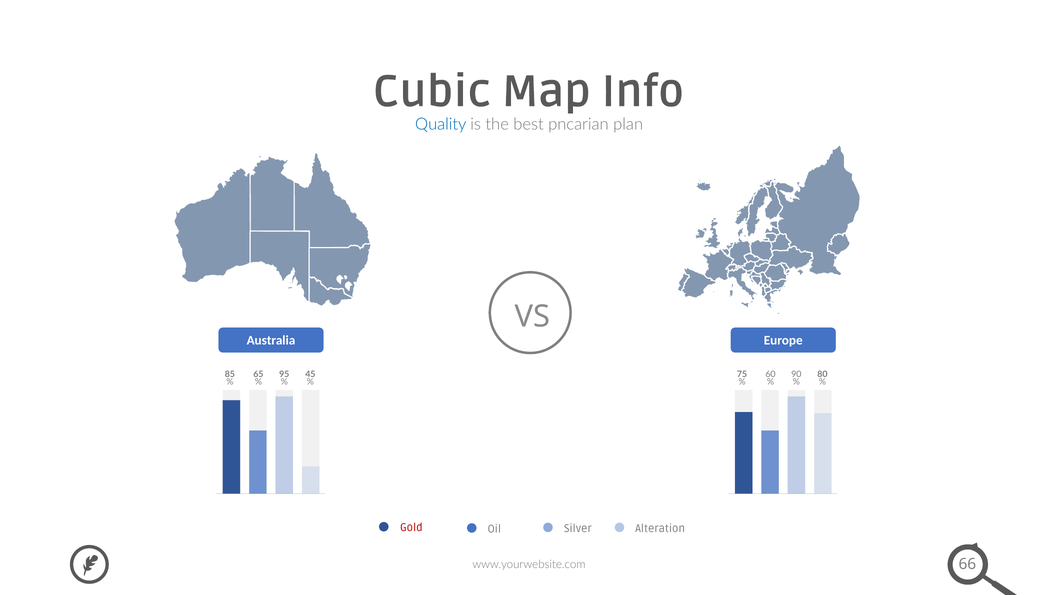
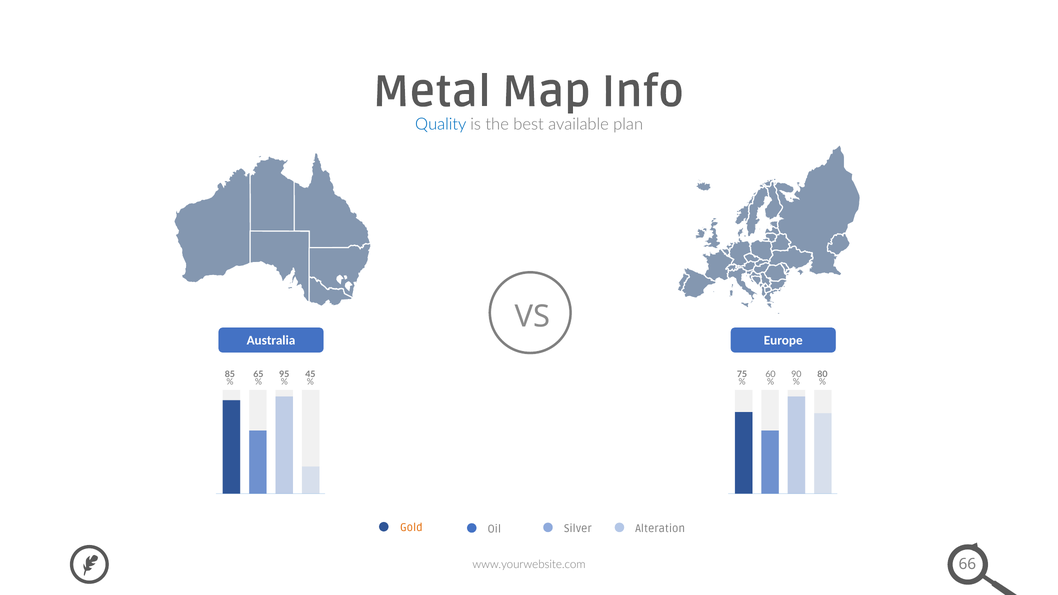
Cubic: Cubic -> Metal (432, 92)
pncarian: pncarian -> available (578, 125)
Gold colour: red -> orange (411, 528)
